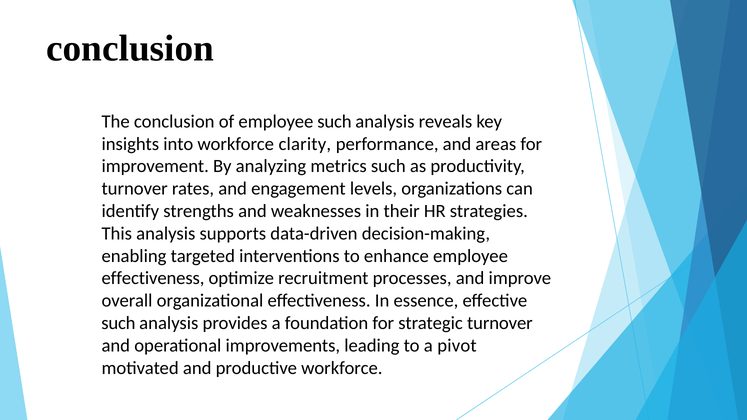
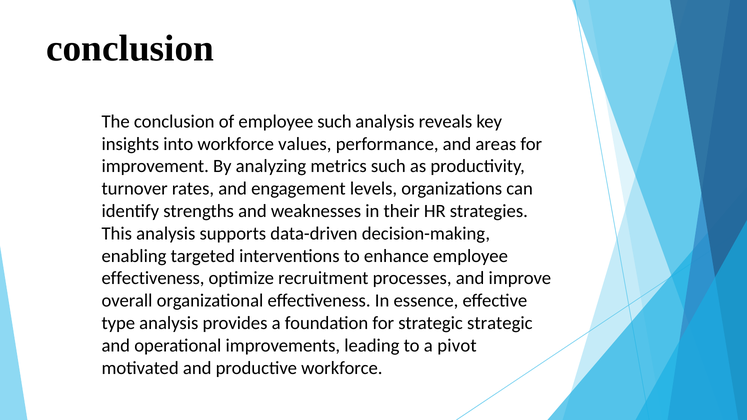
clarity: clarity -> values (305, 144)
such: such -> type (118, 323)
strategic turnover: turnover -> strategic (500, 323)
